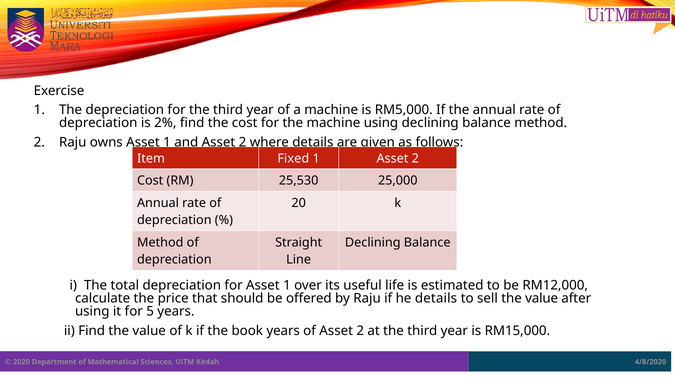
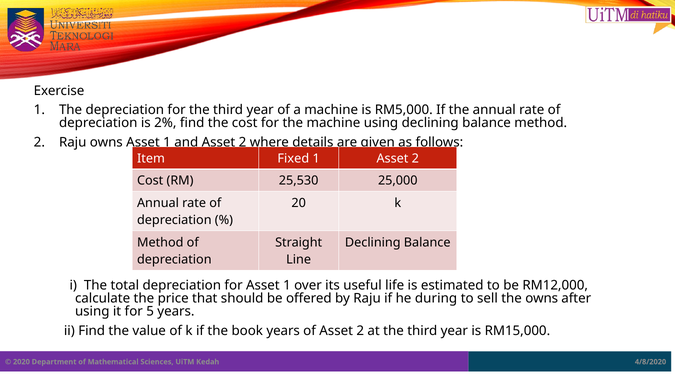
he details: details -> during (436, 299)
sell the value: value -> owns (542, 299)
